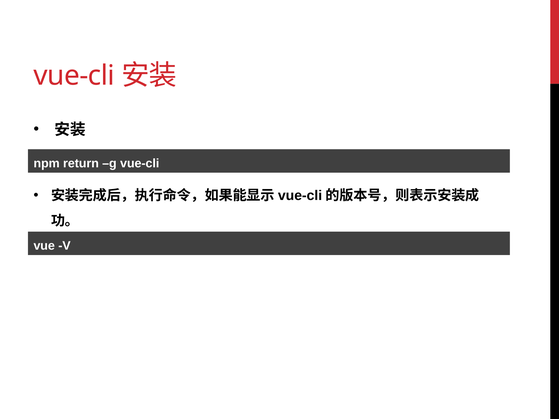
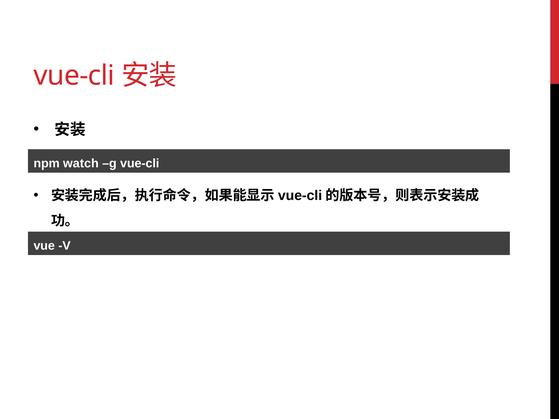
return: return -> watch (81, 163)
